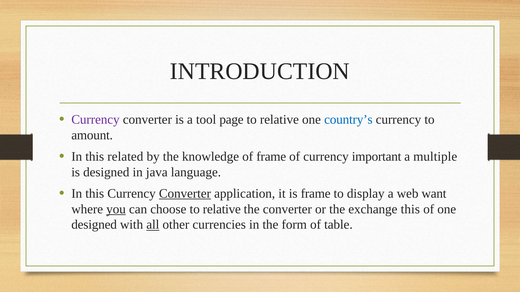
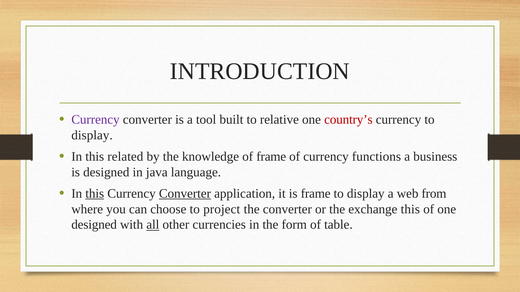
page: page -> built (231, 120)
country’s colour: blue -> red (348, 120)
amount: amount -> display (92, 135)
important: important -> functions (376, 157)
multiple: multiple -> business (435, 157)
this underline: none -> present (95, 194)
want: want -> from (434, 194)
you underline: present -> none (116, 209)
choose to relative: relative -> project (222, 209)
